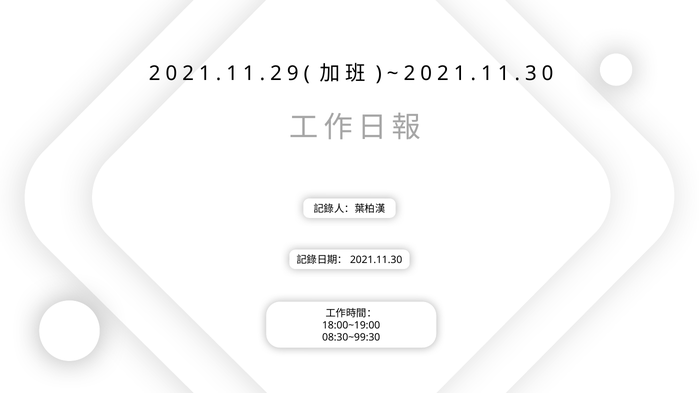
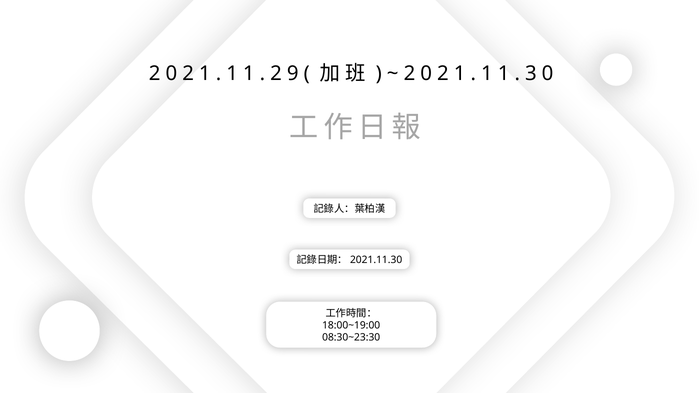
08:30~99:30: 08:30~99:30 -> 08:30~23:30 (351, 338)
